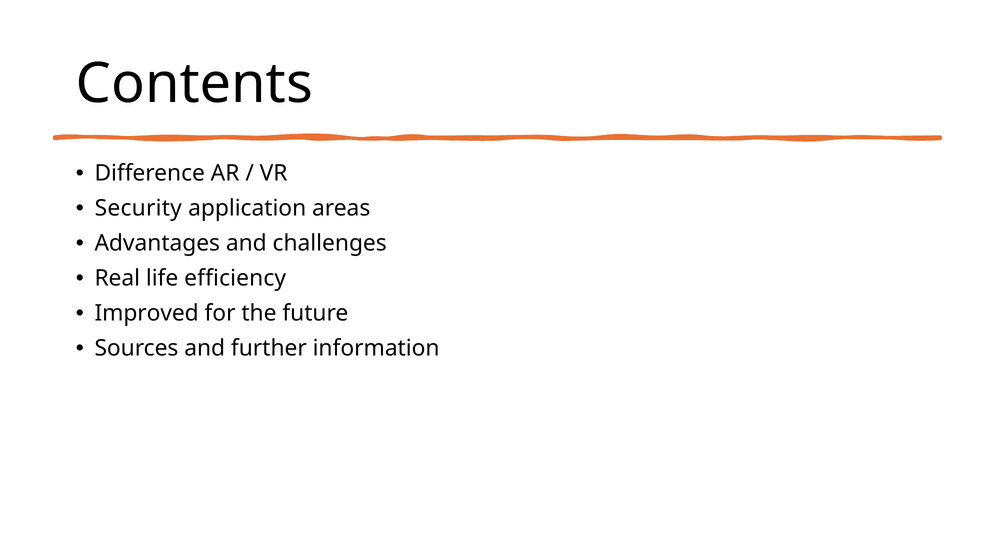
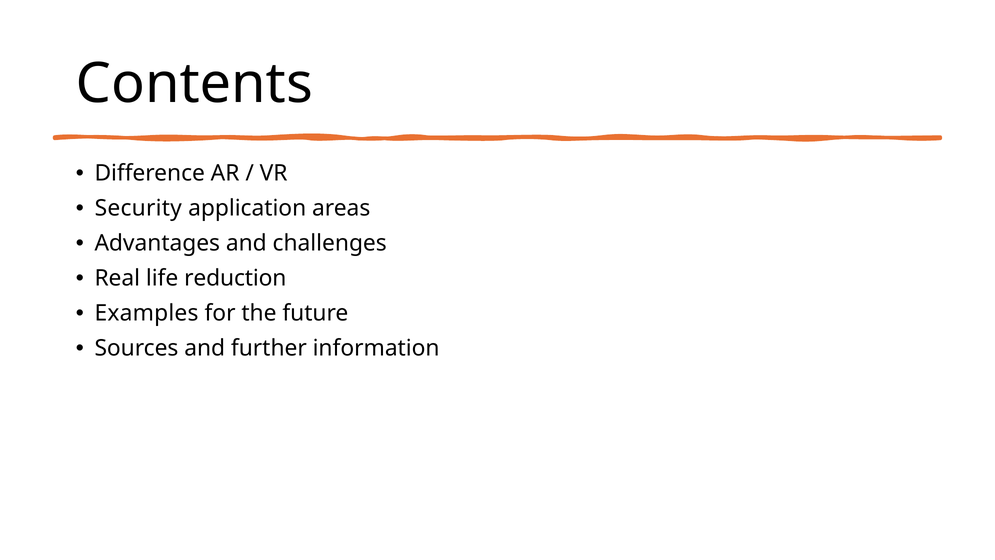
efficiency: efficiency -> reduction (235, 278)
Improved: Improved -> Examples (146, 313)
